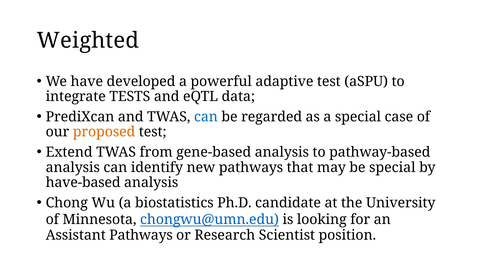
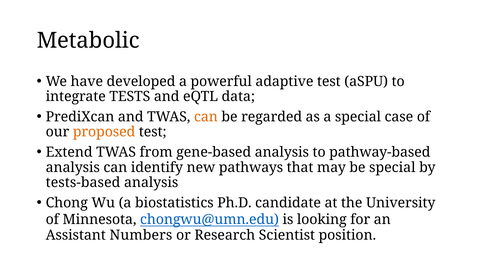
Weighted: Weighted -> Metabolic (88, 40)
can colour: blue -> orange (206, 117)
have-based: have-based -> tests-based (83, 182)
Assistant Pathways: Pathways -> Numbers (141, 235)
